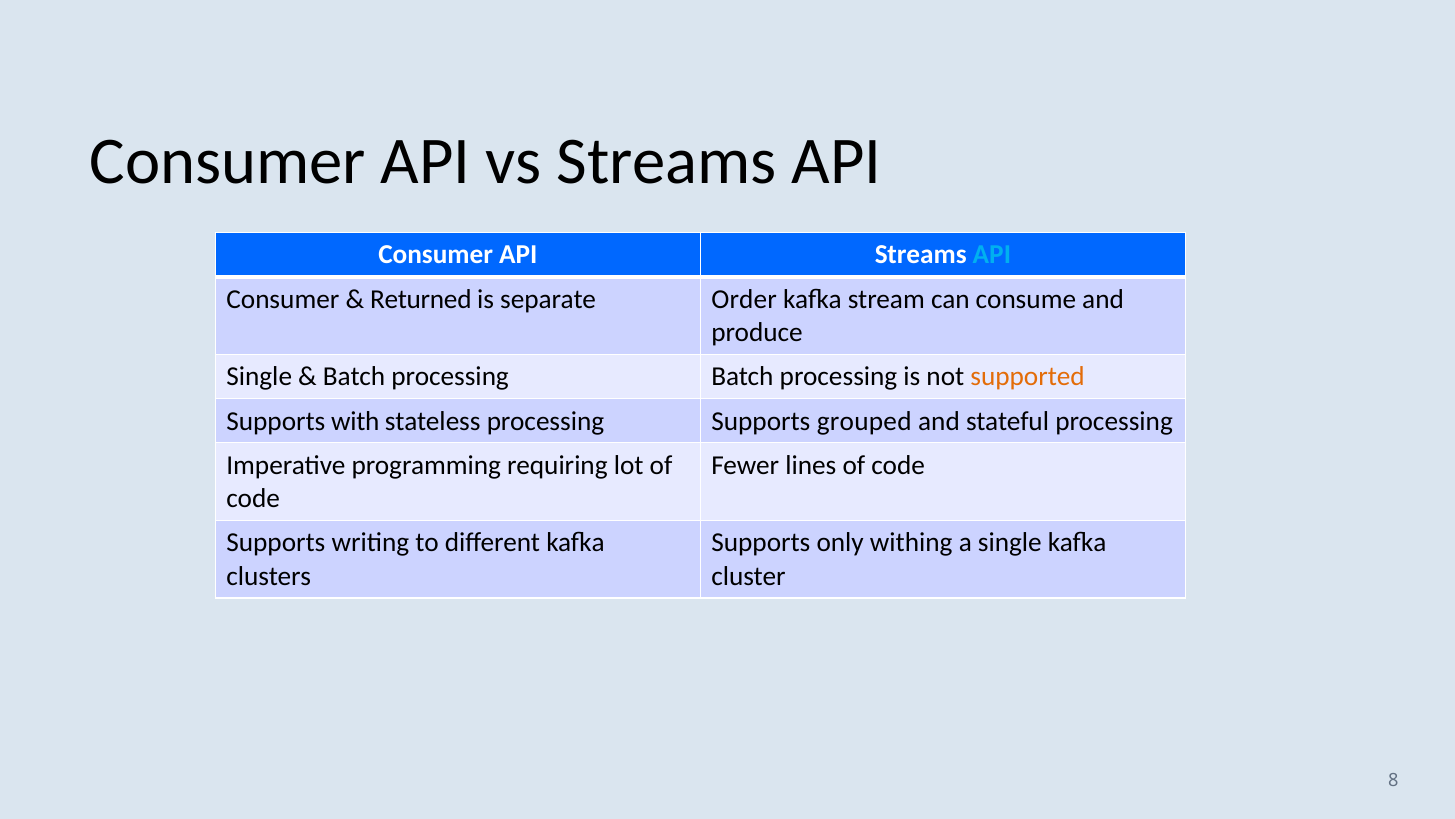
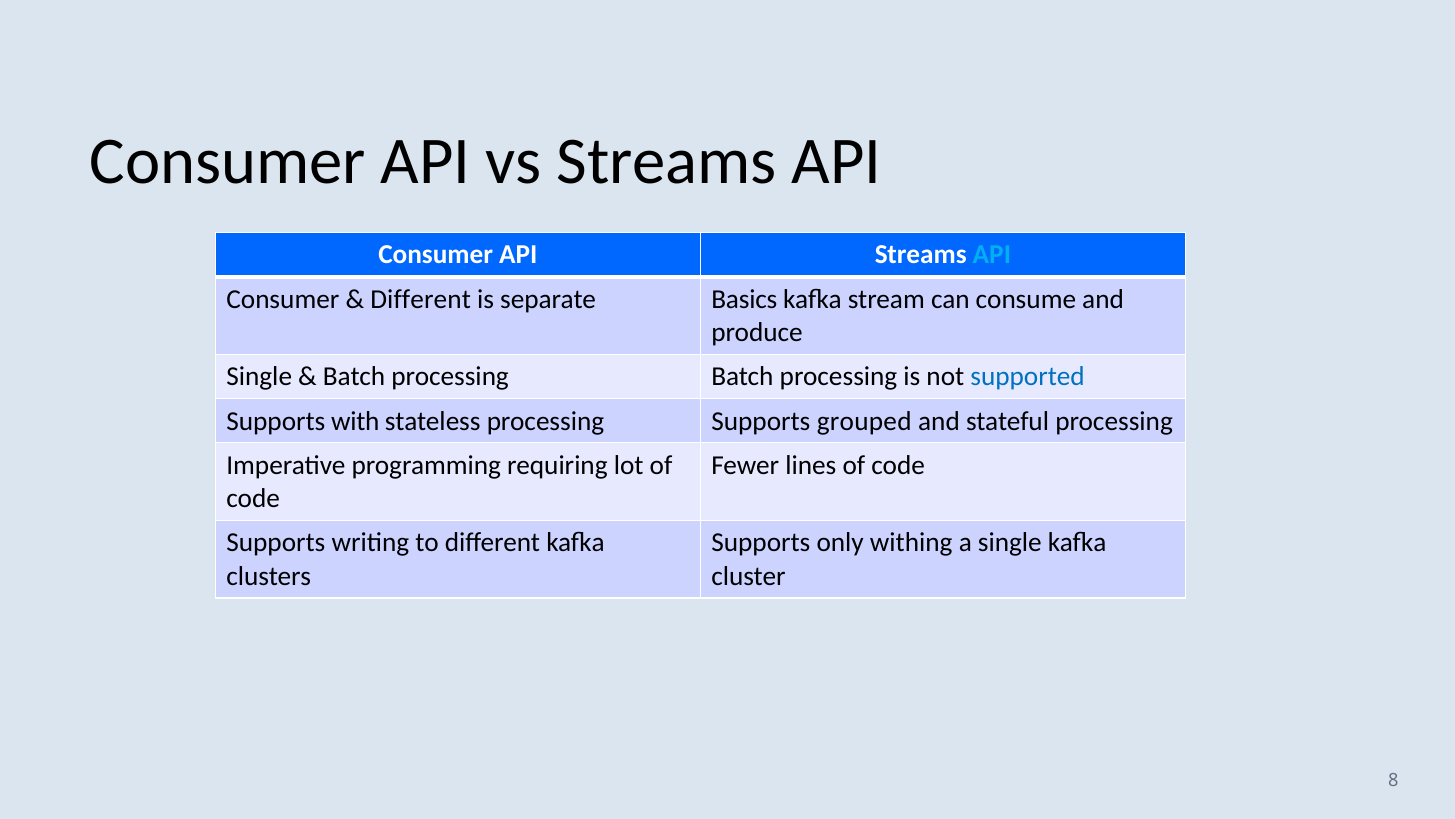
Returned: Returned -> Different (421, 299)
Order: Order -> Basics (744, 299)
supported colour: orange -> blue (1028, 376)
